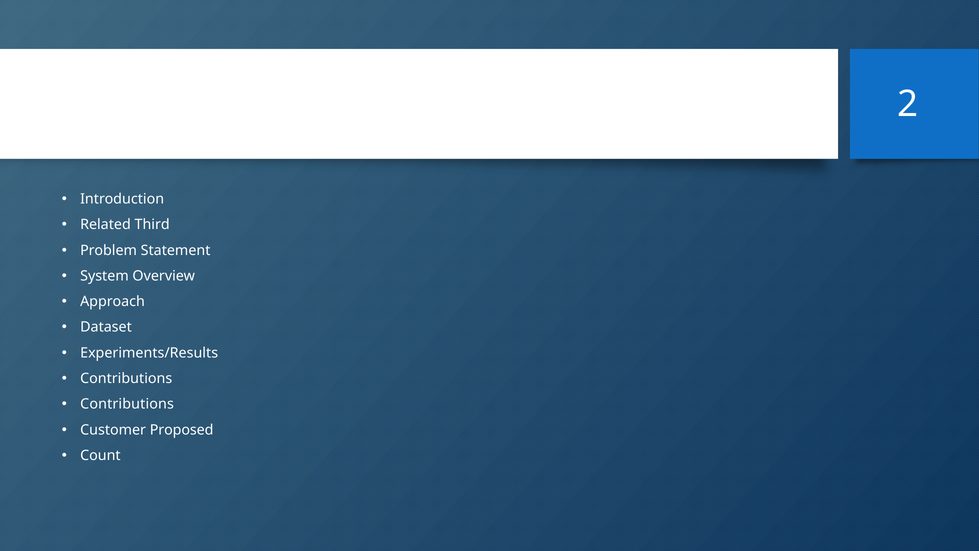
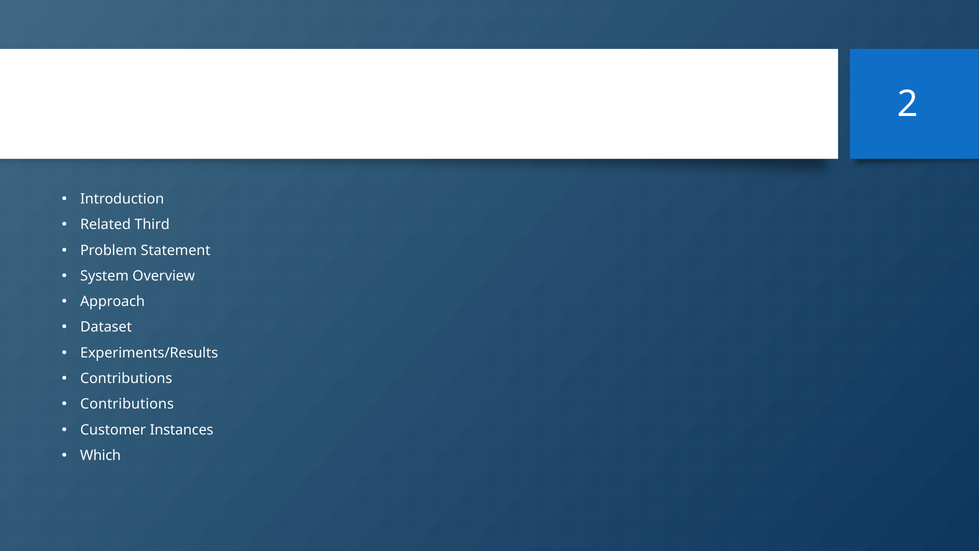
Proposed: Proposed -> Instances (182, 430)
Count: Count -> Which (100, 455)
